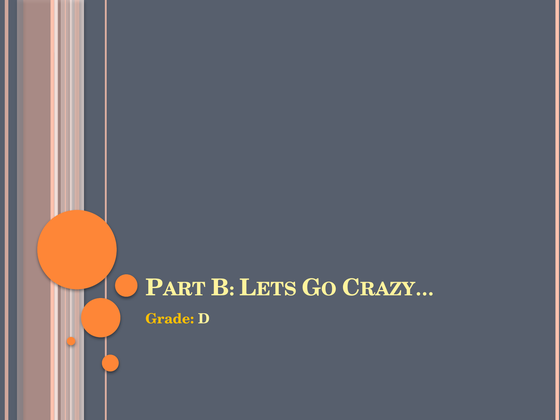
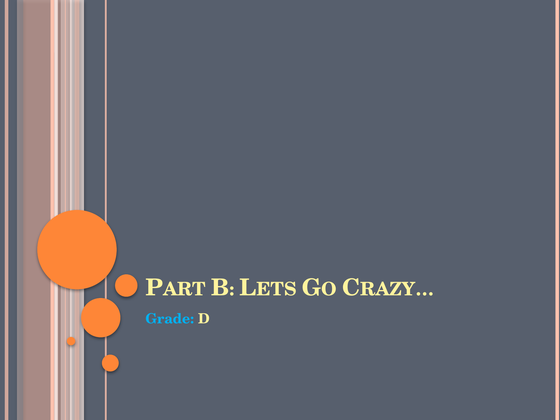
Grade colour: yellow -> light blue (170, 319)
